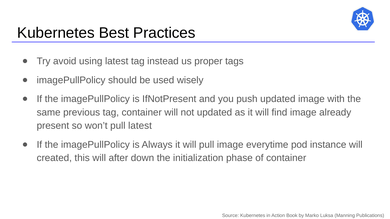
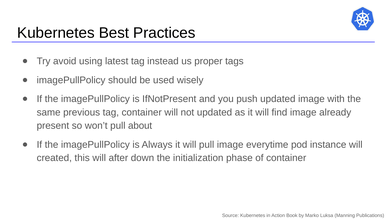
pull latest: latest -> about (140, 126)
